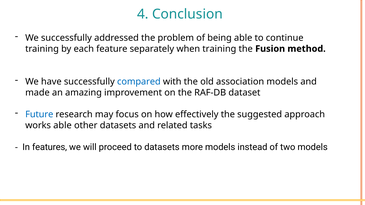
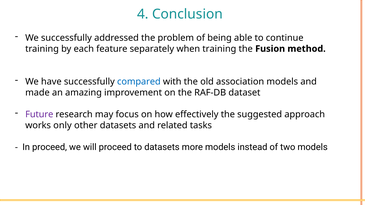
Future colour: blue -> purple (39, 115)
works able: able -> only (62, 125)
In features: features -> proceed (50, 147)
